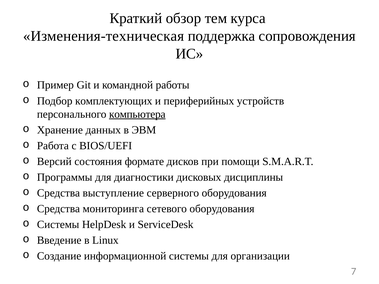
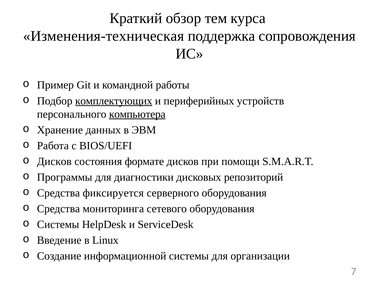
комплектующих underline: none -> present (114, 101)
Версий: Версий -> Дисков (54, 162)
дисциплины: дисциплины -> репозиторий (254, 177)
выступление: выступление -> фиксируется (113, 193)
